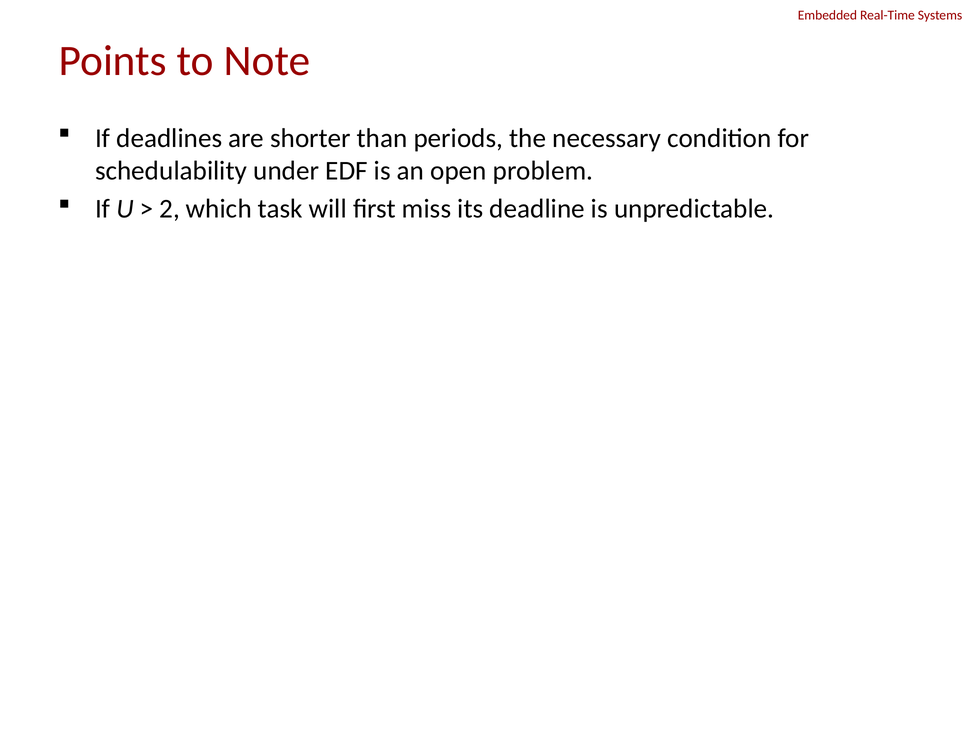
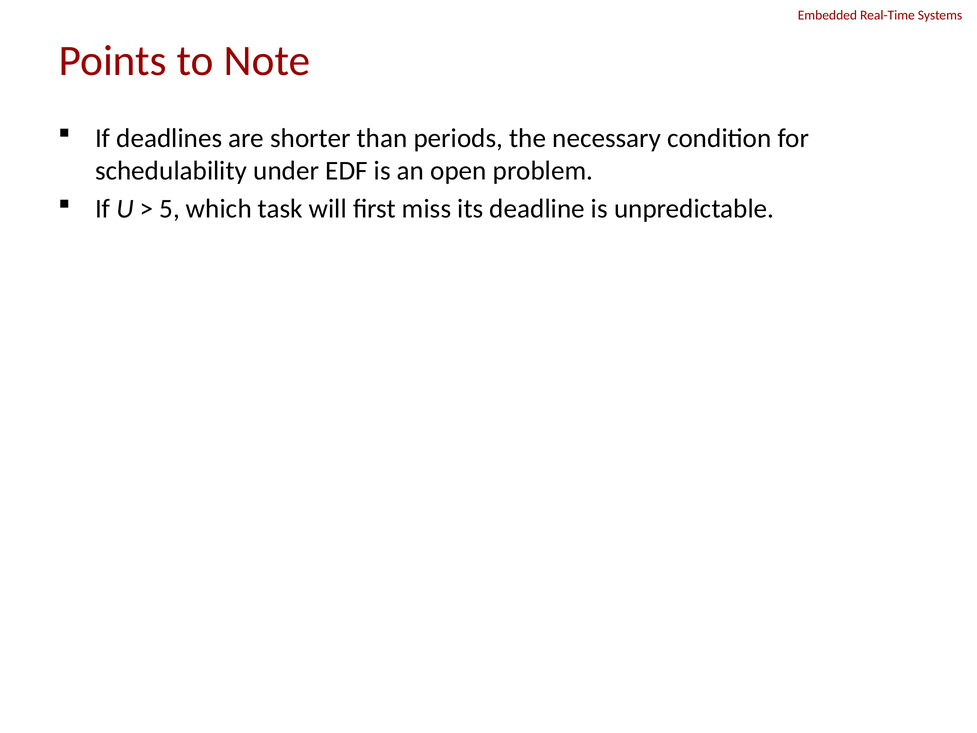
2: 2 -> 5 (170, 209)
